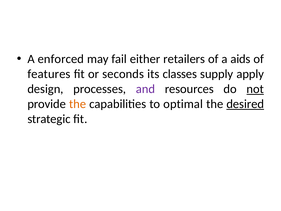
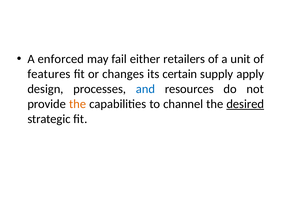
aids: aids -> unit (240, 59)
seconds: seconds -> changes (123, 74)
classes: classes -> certain (180, 74)
and colour: purple -> blue (145, 89)
not underline: present -> none (255, 89)
optimal: optimal -> channel (183, 104)
